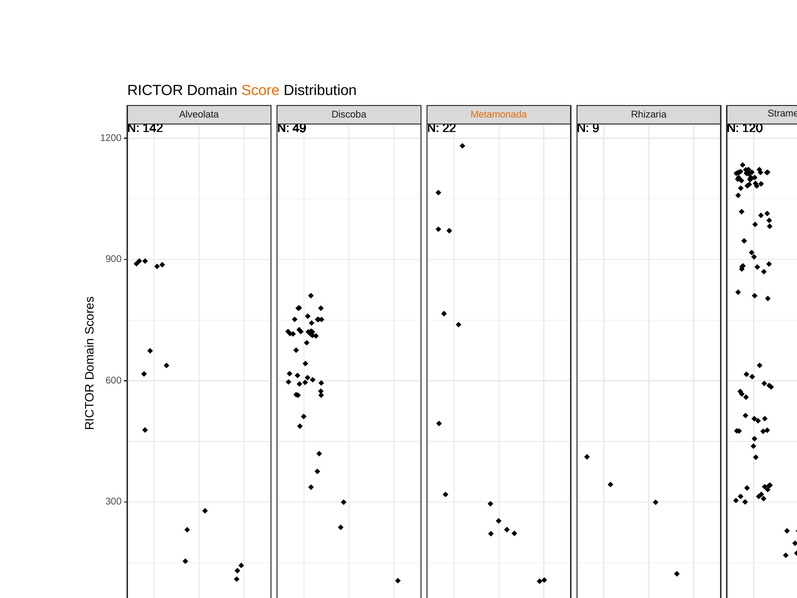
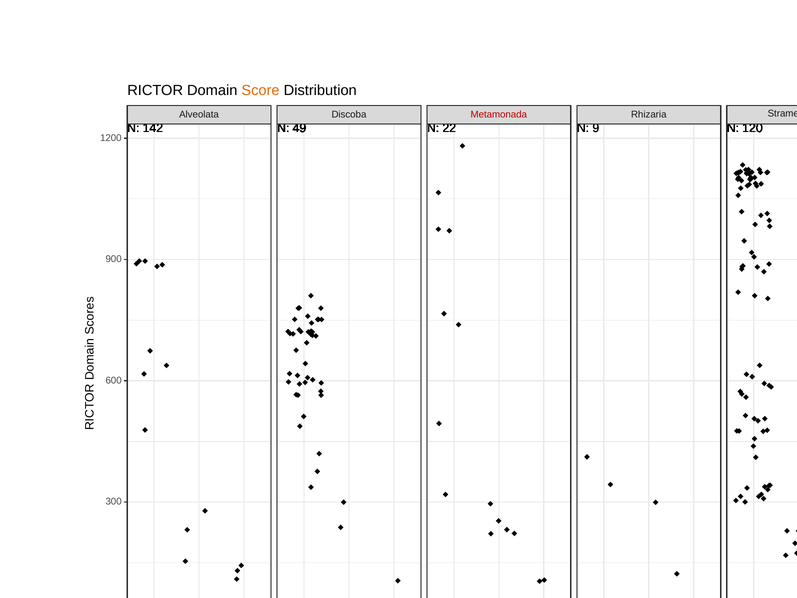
Metamonada colour: orange -> red (499, 114)
